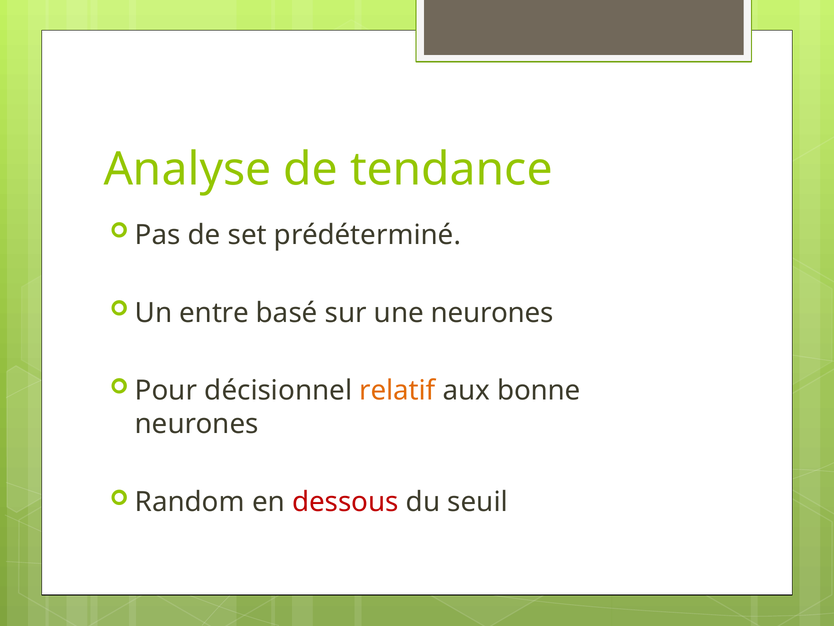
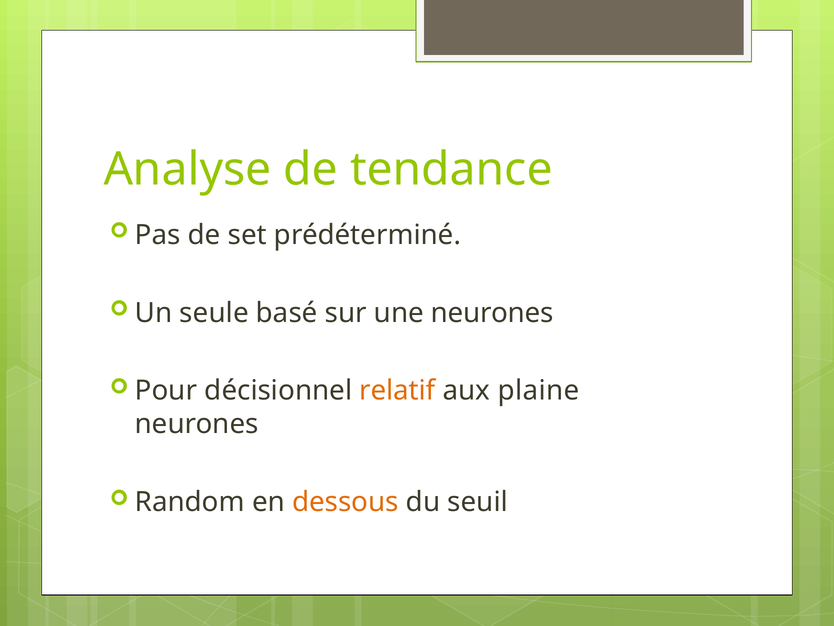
entre: entre -> seule (214, 313)
bonne: bonne -> plaine (539, 390)
dessous colour: red -> orange (345, 502)
